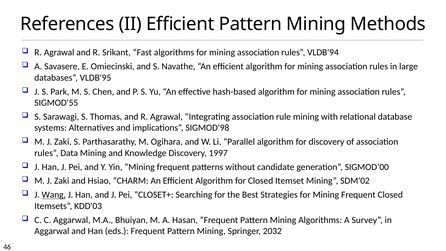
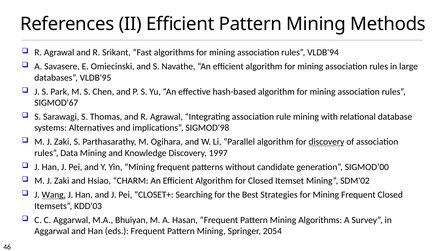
SIGMOD'55: SIGMOD'55 -> SIGMOD'67 (56, 103)
discovery underline: none -> present (326, 142)
2032: 2032 -> 2054 (272, 231)
